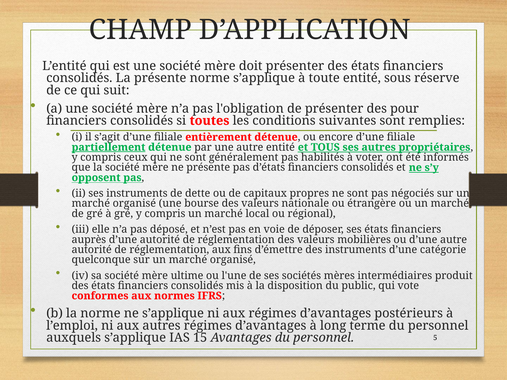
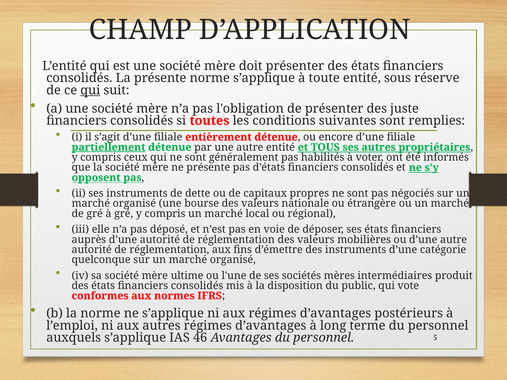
qui underline: none -> present (90, 90)
pour: pour -> juste (404, 109)
15: 15 -> 46 (200, 338)
